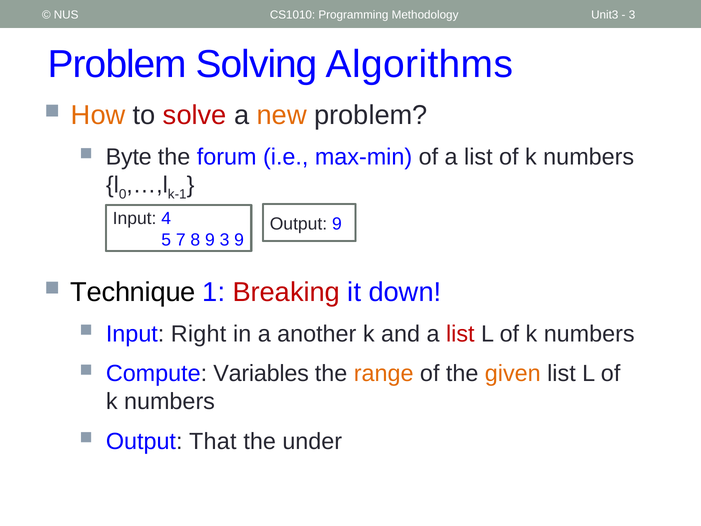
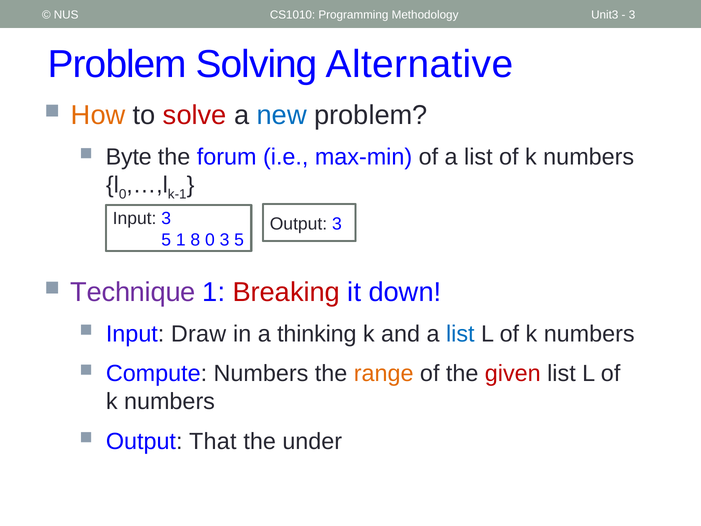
Algorithms: Algorithms -> Alternative (420, 65)
new colour: orange -> blue (282, 115)
Input 4: 4 -> 3 (166, 219)
Output 9: 9 -> 3 (337, 224)
5 7: 7 -> 1 (181, 240)
8 9: 9 -> 0 (210, 240)
9: 9 -> 5 (239, 240)
Technique colour: black -> purple (133, 292)
Right: Right -> Draw (199, 334)
another: another -> thinking (317, 334)
list colour: red -> blue (460, 334)
Compute Variables: Variables -> Numbers (261, 373)
given colour: orange -> red (513, 373)
